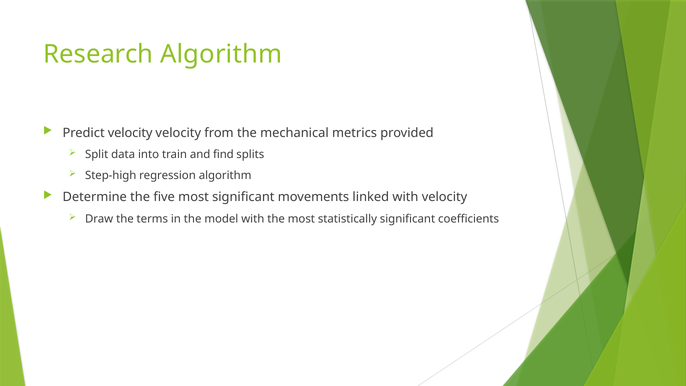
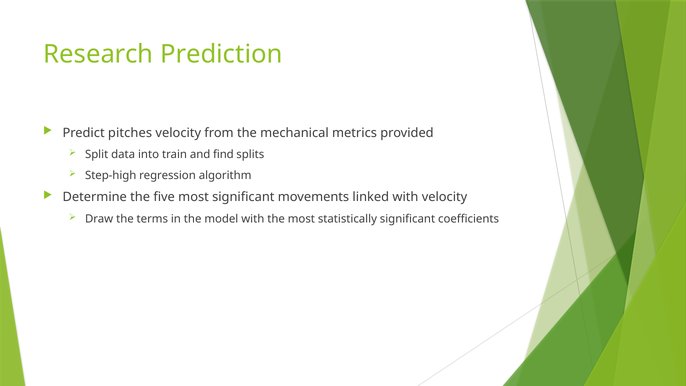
Research Algorithm: Algorithm -> Prediction (221, 54)
Predict velocity: velocity -> pitches (130, 133)
